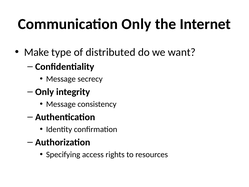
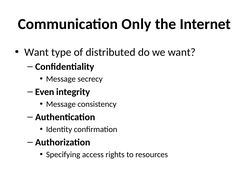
Make: Make -> Want (37, 52)
Only: Only -> Even (45, 92)
